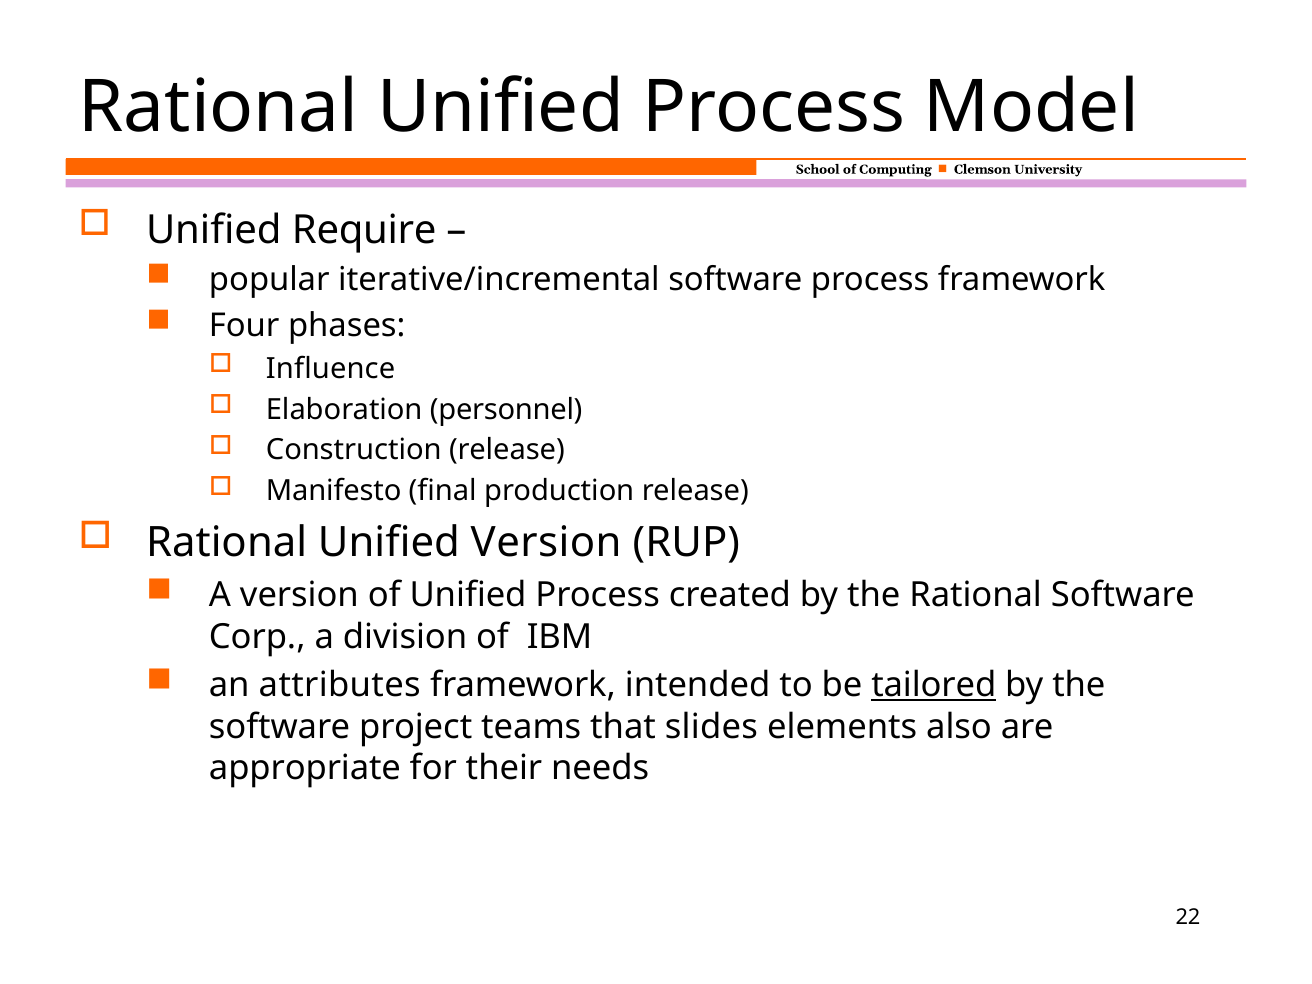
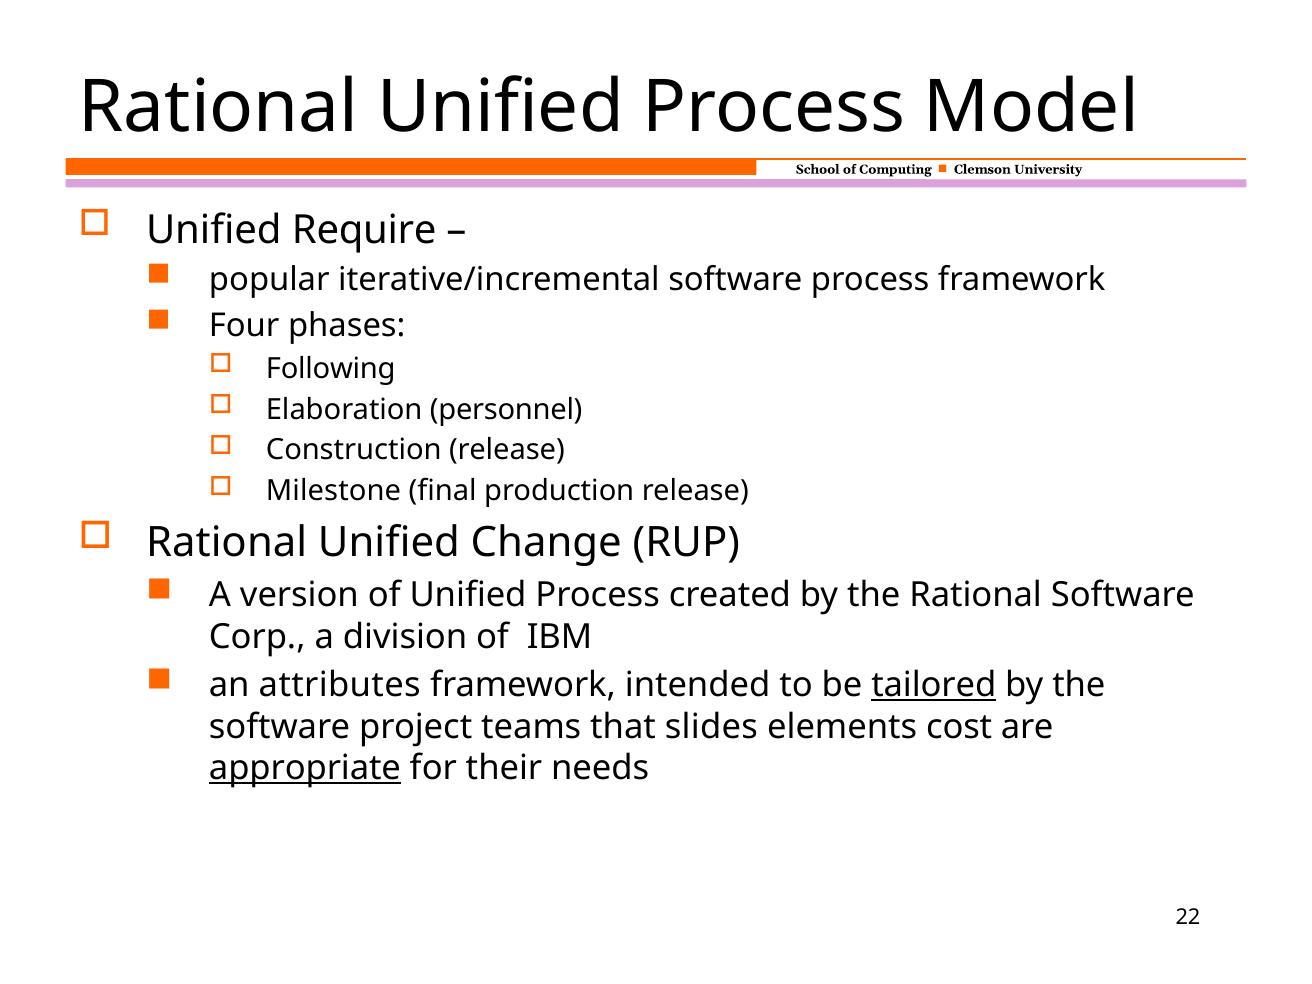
Influence: Influence -> Following (331, 369)
Manifesto: Manifesto -> Milestone (334, 491)
Unified Version: Version -> Change (546, 543)
also: also -> cost (959, 727)
appropriate underline: none -> present (305, 768)
